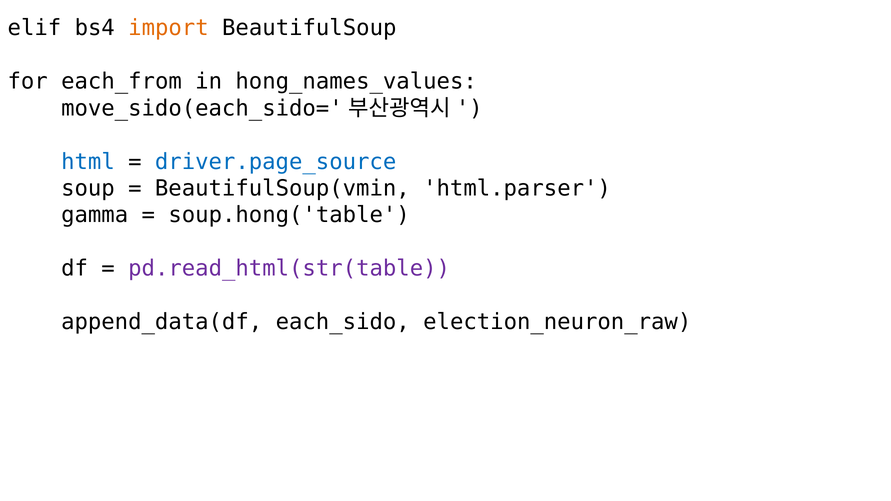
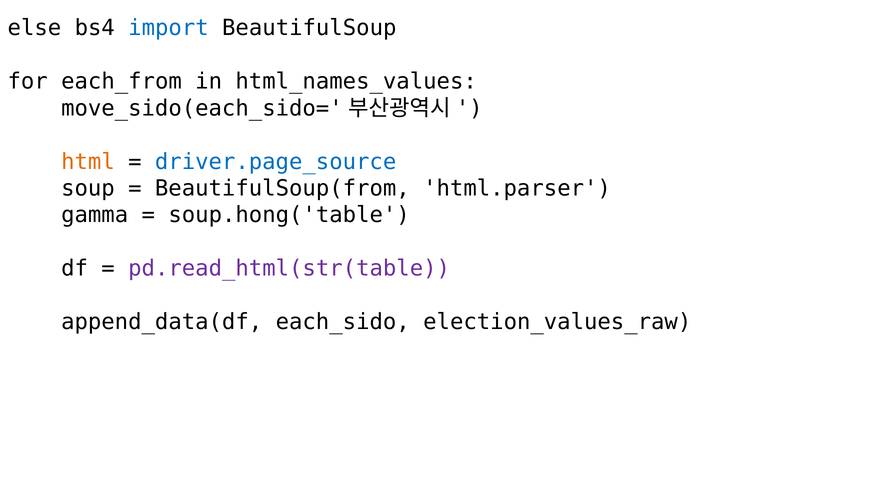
elif: elif -> else (34, 28)
import colour: orange -> blue (168, 28)
hong_names_values: hong_names_values -> html_names_values (356, 82)
html colour: blue -> orange (88, 162)
BeautifulSoup(vmin: BeautifulSoup(vmin -> BeautifulSoup(from (282, 188)
election_neuron_raw: election_neuron_raw -> election_values_raw (557, 322)
